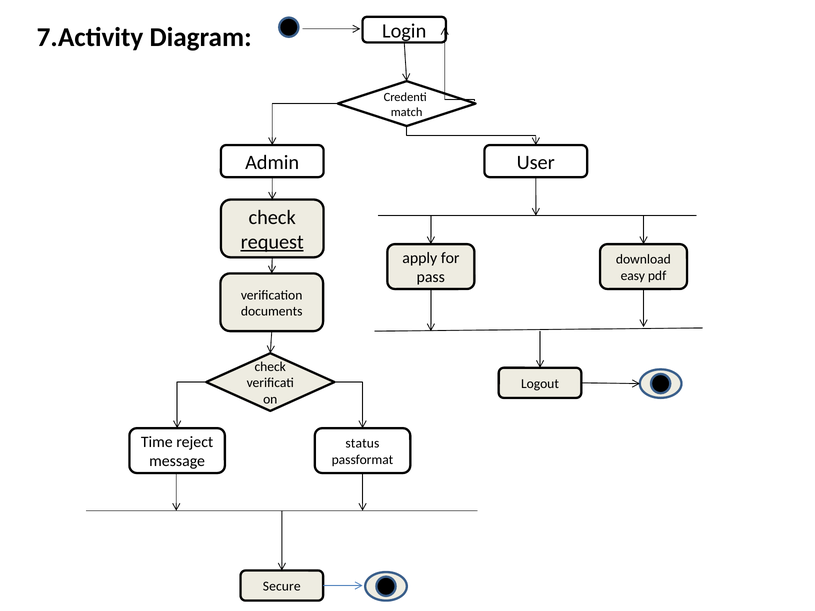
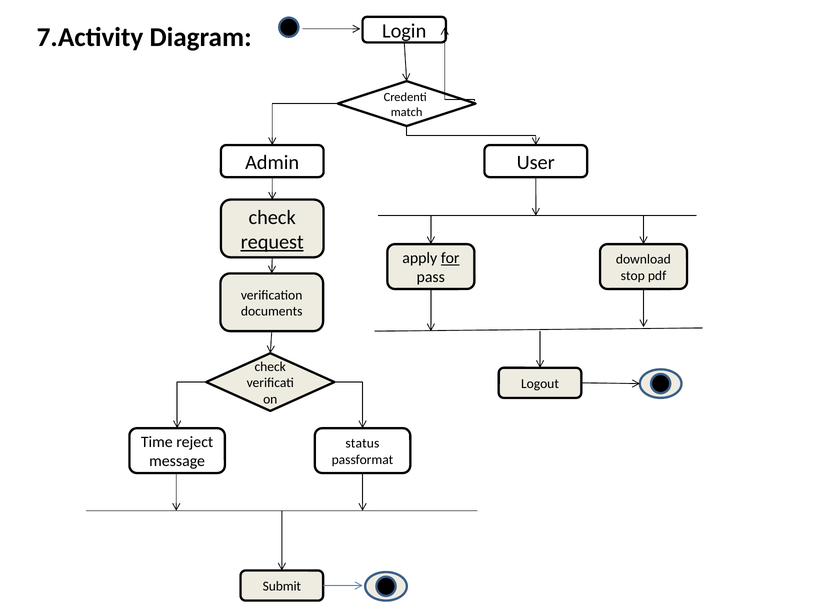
for underline: none -> present (450, 258)
easy: easy -> stop (633, 276)
Secure: Secure -> Submit (282, 587)
